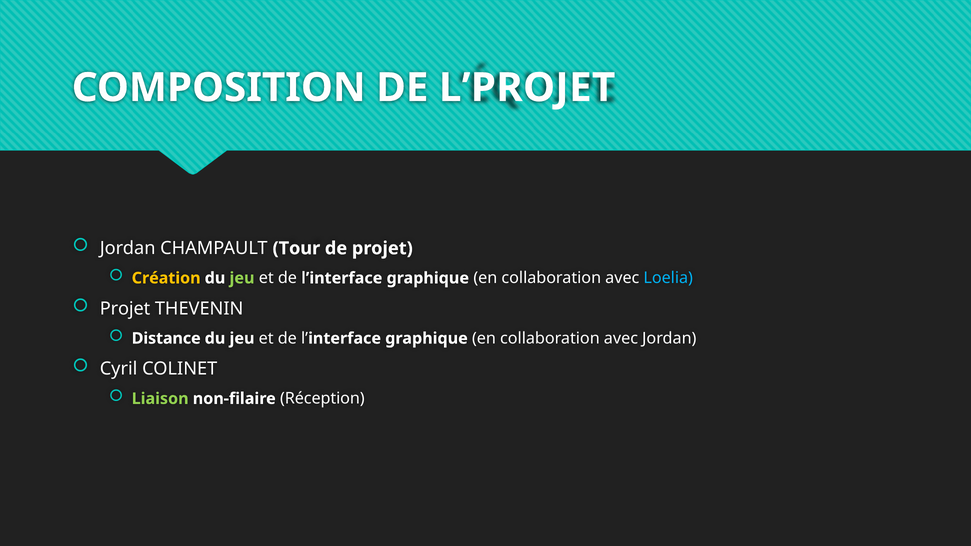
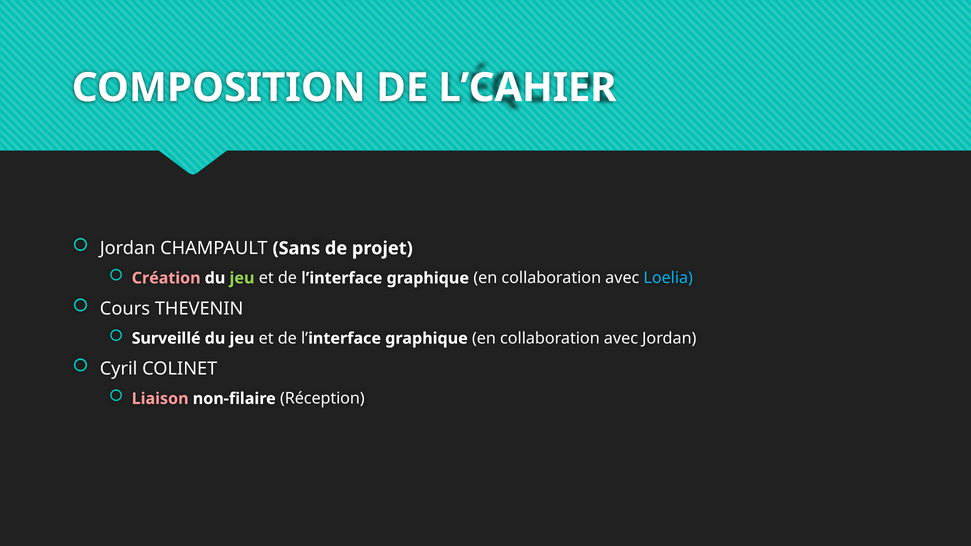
L’PROJET: L’PROJET -> L’CAHIER (527, 88)
Tour: Tour -> Sans (296, 248)
Création colour: yellow -> pink (166, 278)
Projet: Projet -> Cours (125, 309)
Distance: Distance -> Surveillé (166, 338)
Liaison colour: light green -> pink (160, 399)
